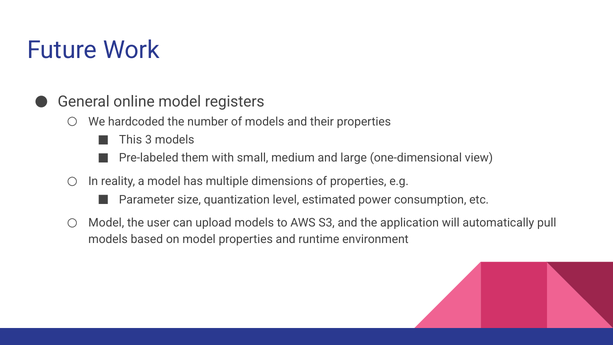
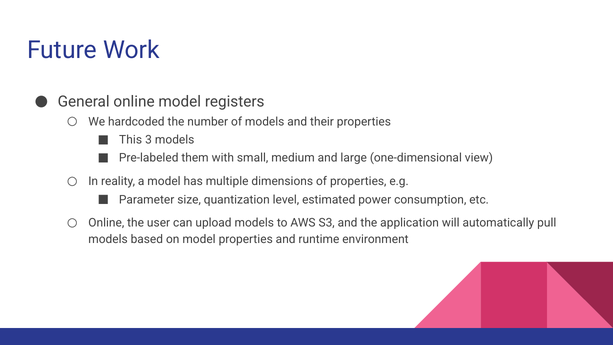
Model: Model -> Online (106, 223)
